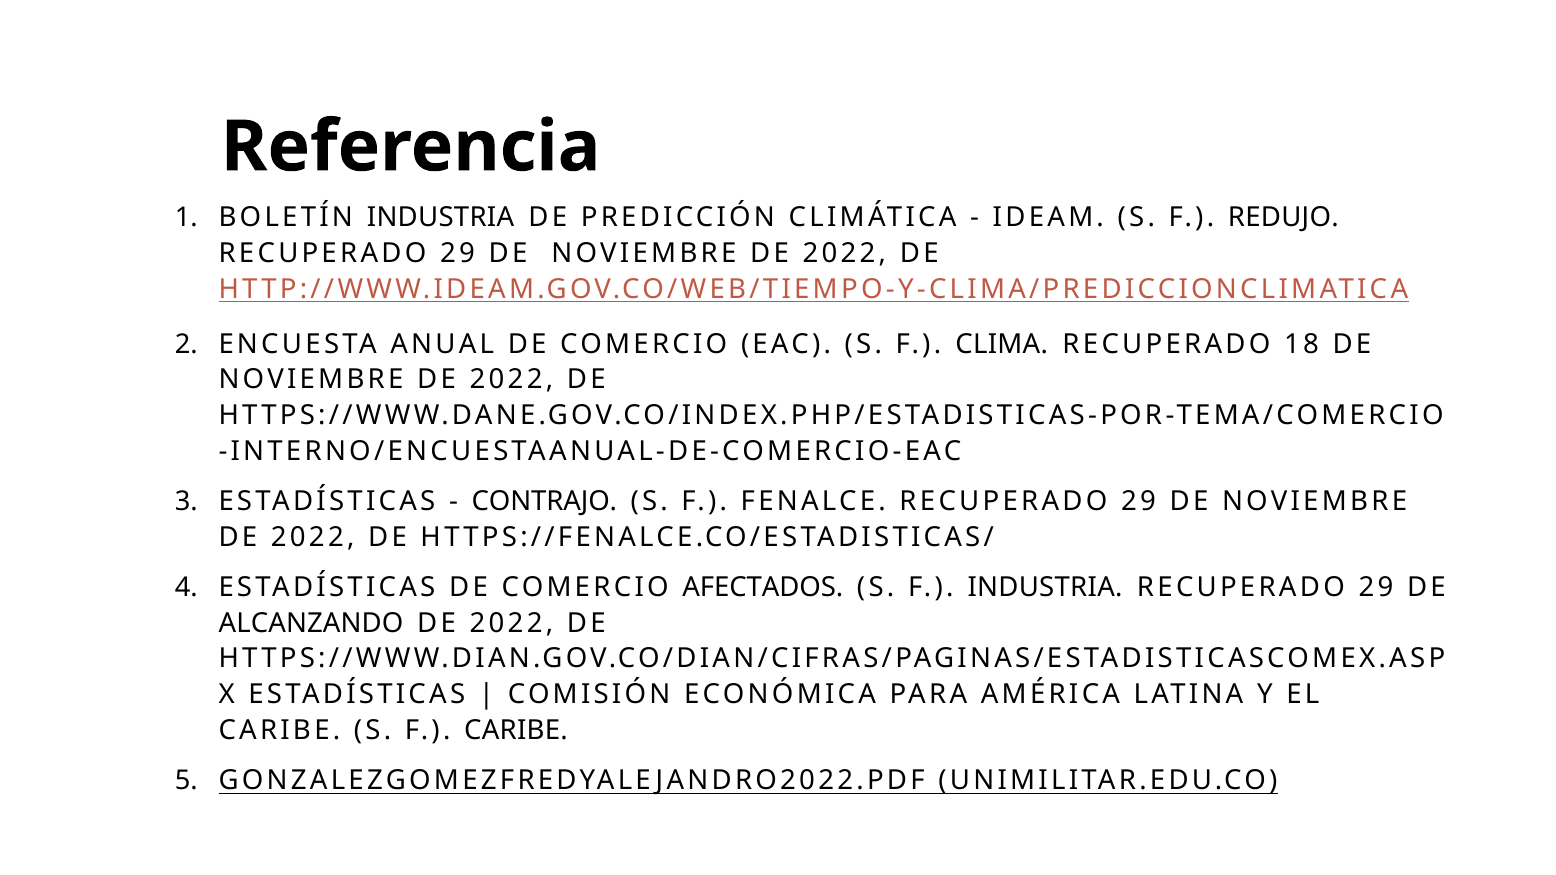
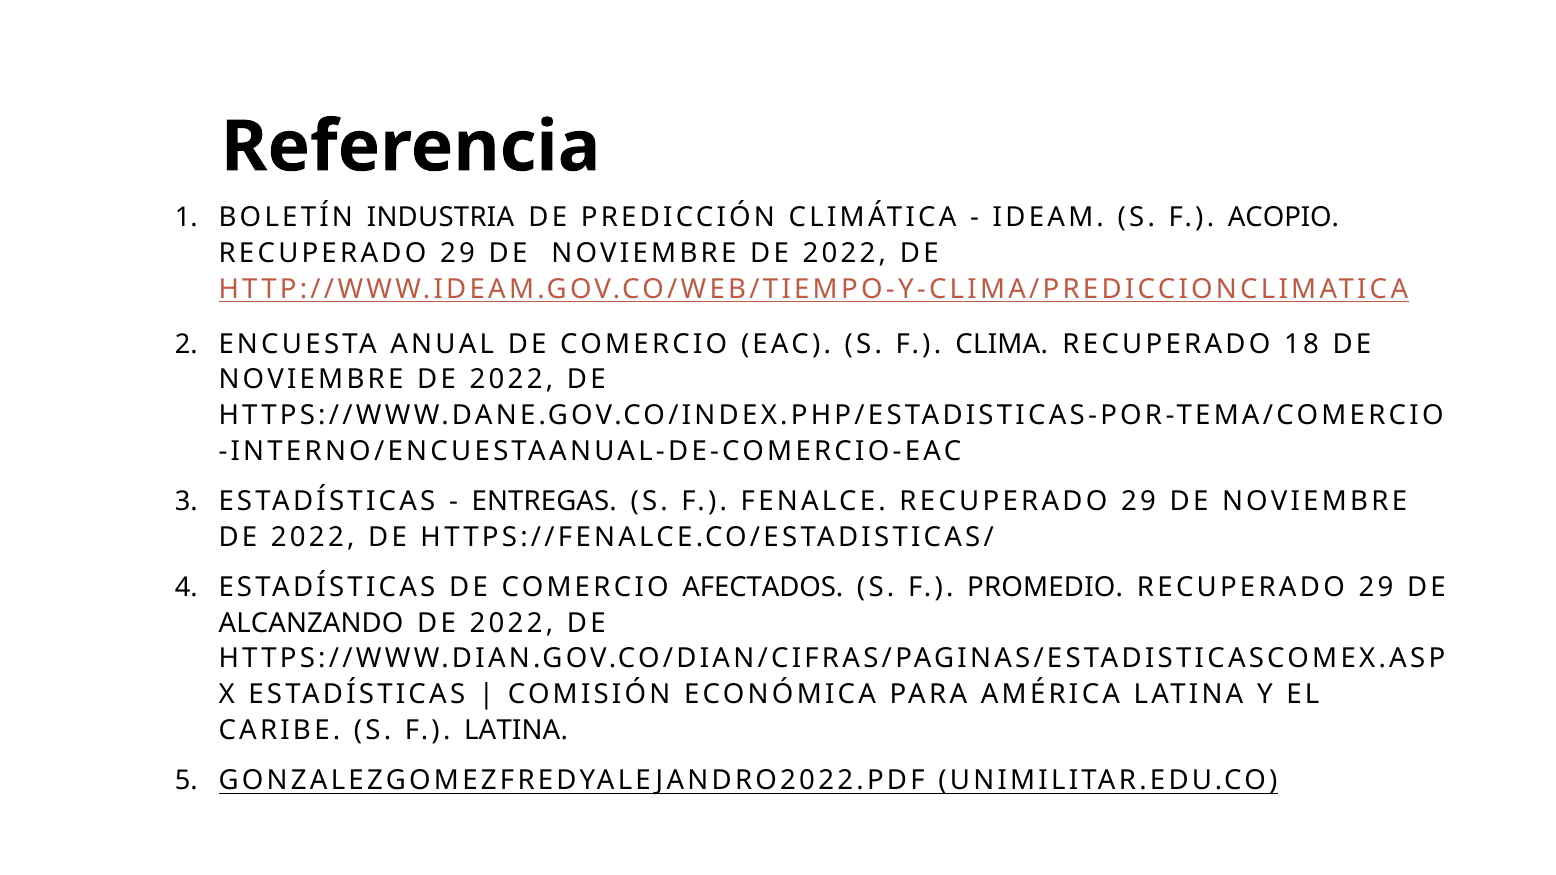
REDUJO: REDUJO -> ACOPIO (1283, 218)
CONTRAJO: CONTRAJO -> ENTREGAS (544, 502)
F INDUSTRIA: INDUSTRIA -> PROMEDIO (1045, 588)
F CARIBE: CARIBE -> LATINA (516, 730)
